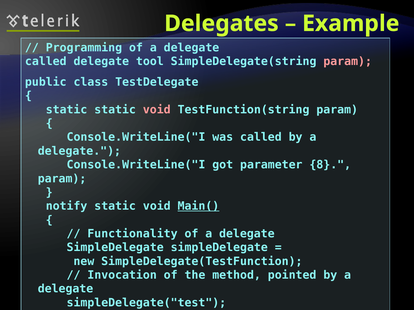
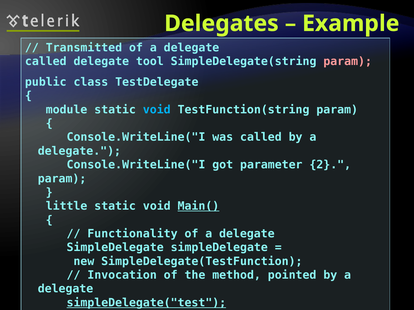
Programming: Programming -> Transmitted (84, 48)
static: static -> module (67, 110)
void colour: pink -> light blue (157, 110)
8: 8 -> 2 (330, 165)
notify: notify -> little (67, 206)
simpleDelegate("test underline: none -> present (146, 303)
